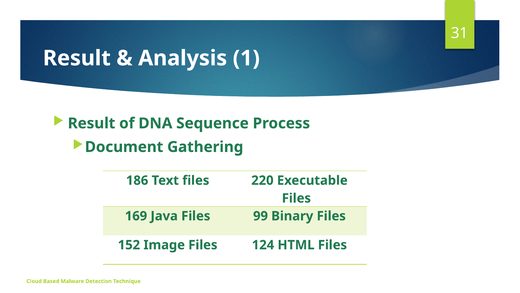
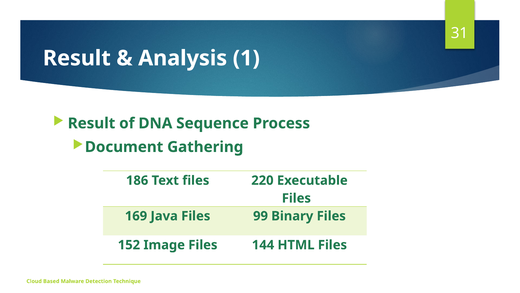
124: 124 -> 144 (263, 245)
